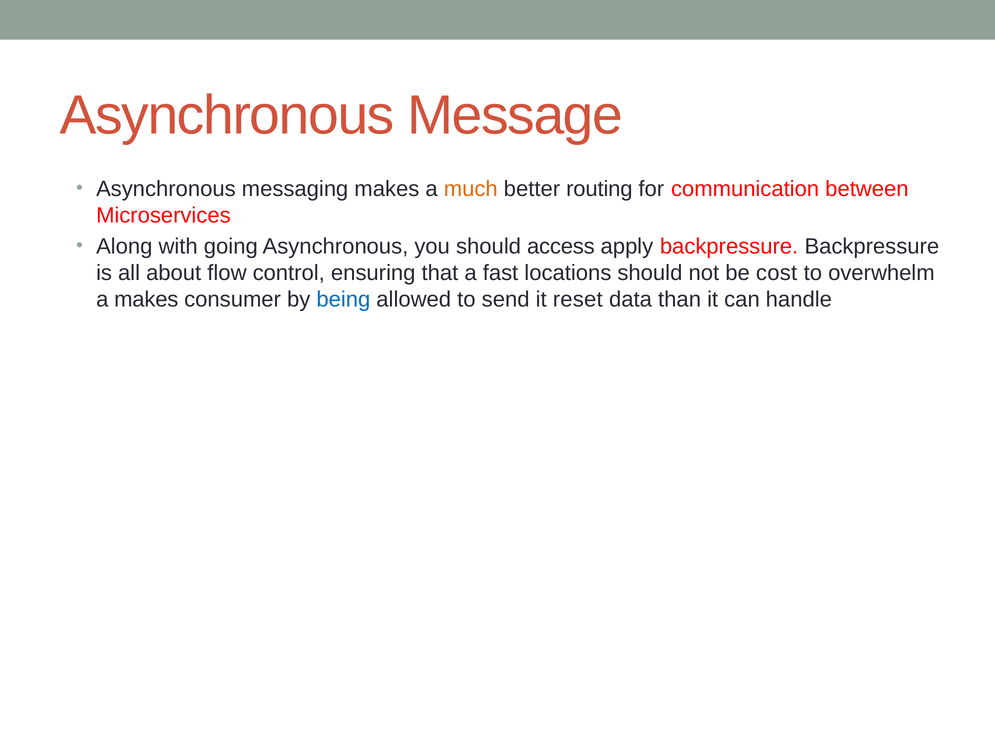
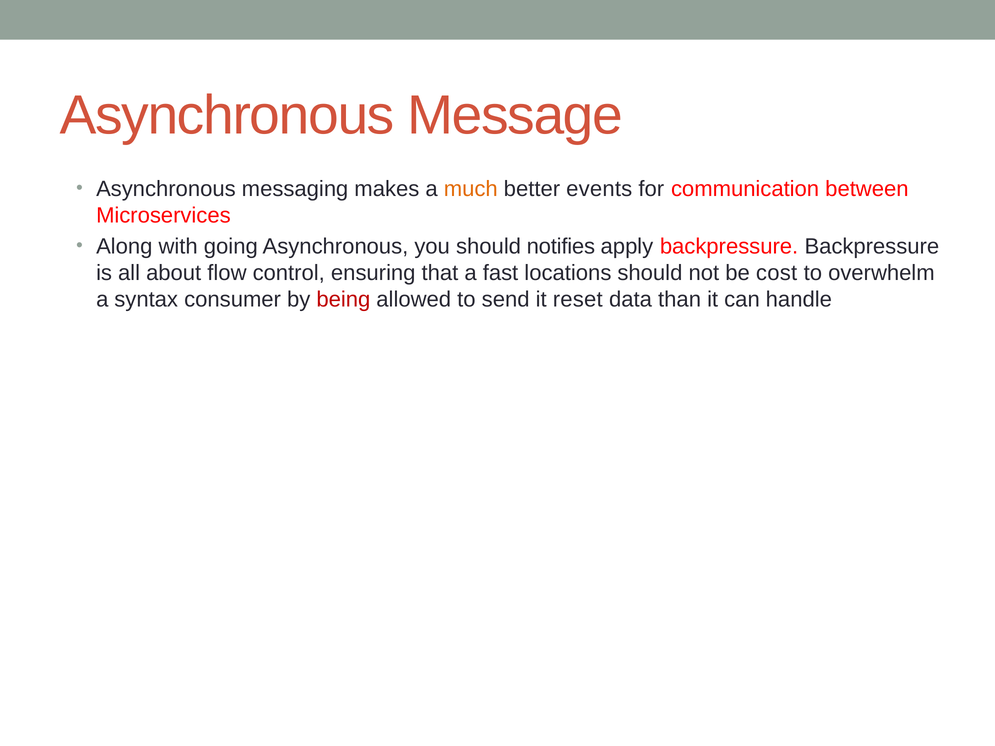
routing: routing -> events (599, 189)
access: access -> notifies (561, 247)
a makes: makes -> syntax (146, 299)
being colour: blue -> red (343, 299)
